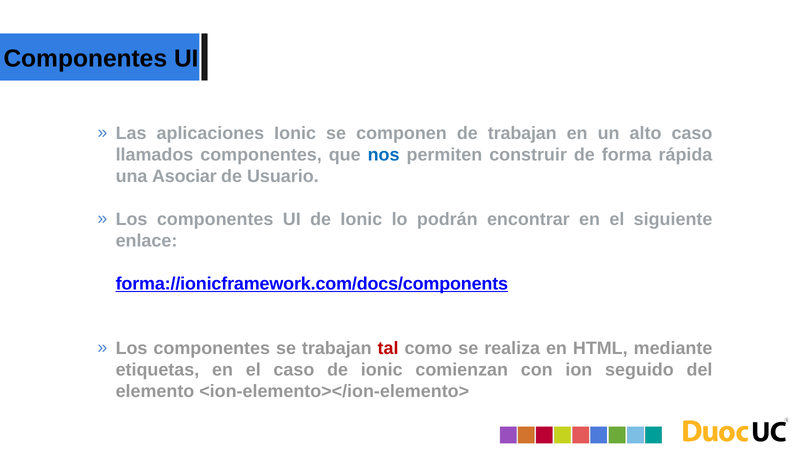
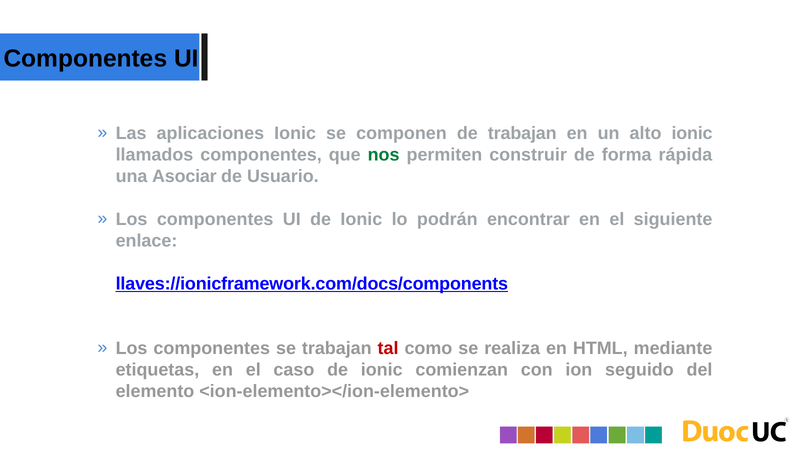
alto caso: caso -> ionic (692, 133)
nos colour: blue -> green (384, 155)
forma://ionicframework.com/docs/components: forma://ionicframework.com/docs/components -> llaves://ionicframework.com/docs/components (312, 284)
